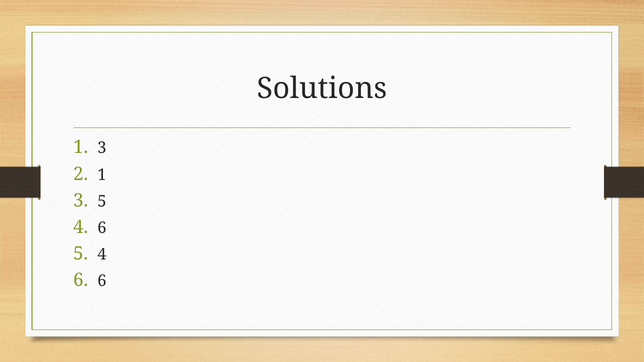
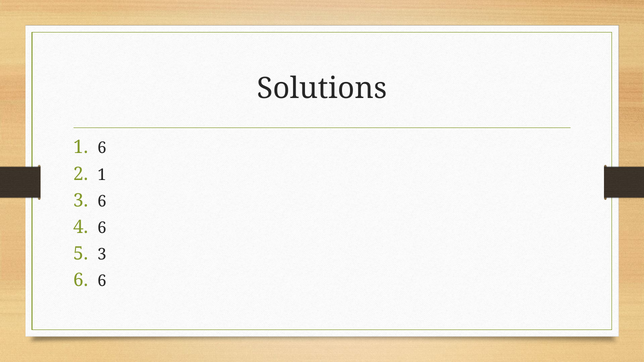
3: 3 -> 6 (102, 148)
5: 5 -> 6 (102, 201)
4: 4 -> 3 (102, 255)
